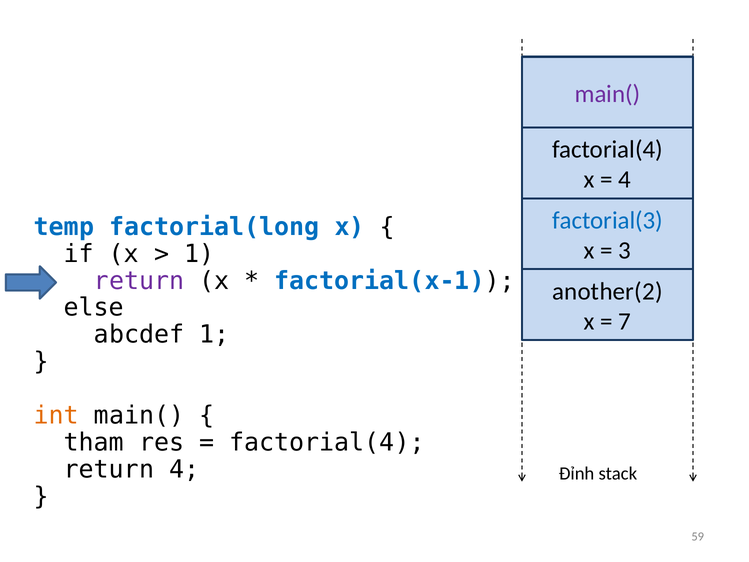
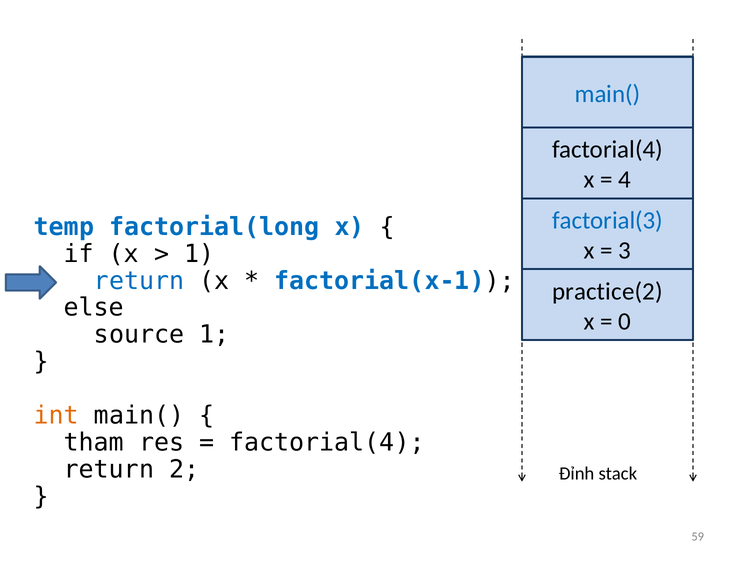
main( colour: purple -> blue (607, 94)
return colour: purple -> blue (139, 281)
another(2: another(2 -> practice(2 (607, 291)
7: 7 -> 0 (625, 321)
abcdef: abcdef -> source (139, 335)
return 4: 4 -> 2 (184, 469)
